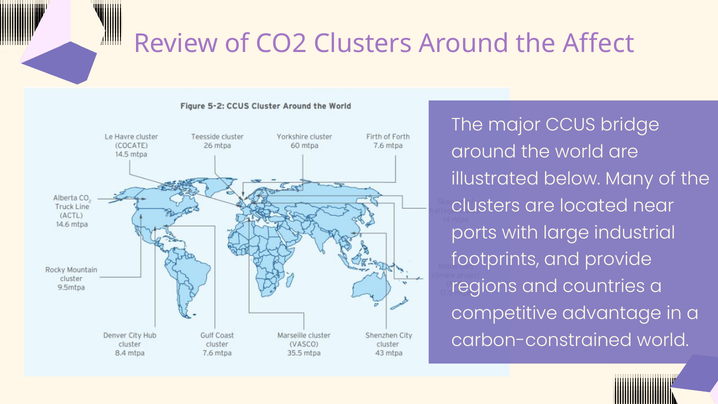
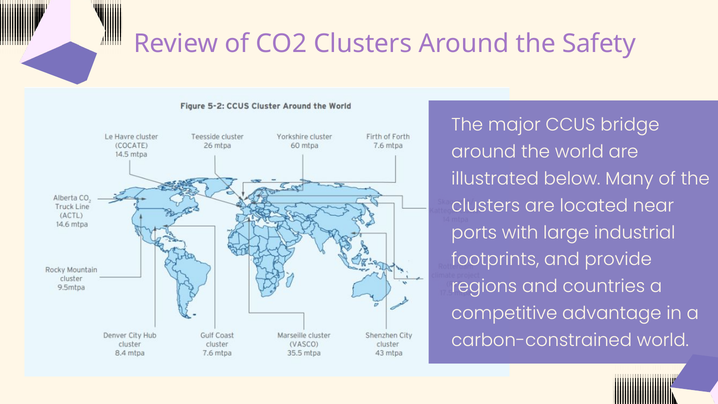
Affect: Affect -> Safety (599, 44)
